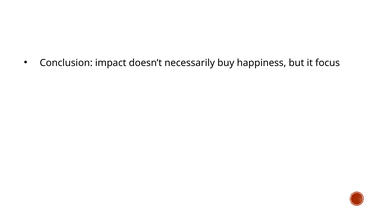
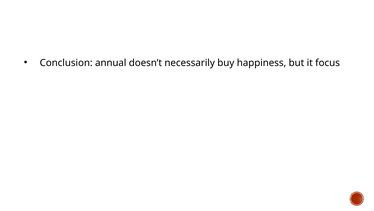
impact: impact -> annual (111, 63)
